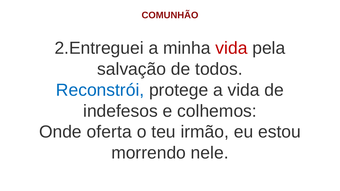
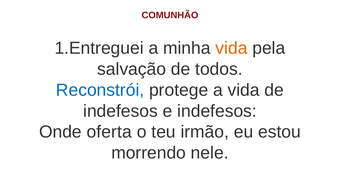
2.Entreguei: 2.Entreguei -> 1.Entreguei (99, 48)
vida colour: red -> orange (231, 48)
e colhemos: colhemos -> indefesos (217, 111)
